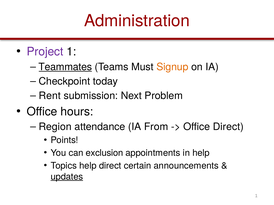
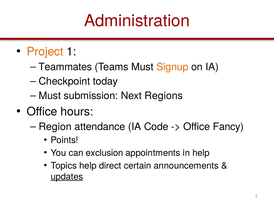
Project colour: purple -> orange (45, 52)
Teammates underline: present -> none (65, 67)
Rent: Rent -> Must (50, 96)
Problem: Problem -> Regions (164, 96)
From: From -> Code (156, 127)
Office Direct: Direct -> Fancy (228, 127)
